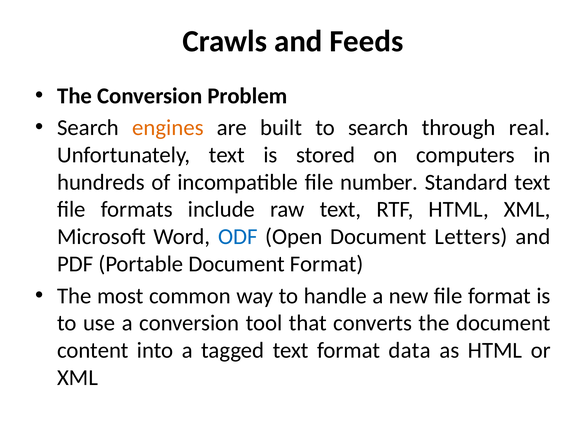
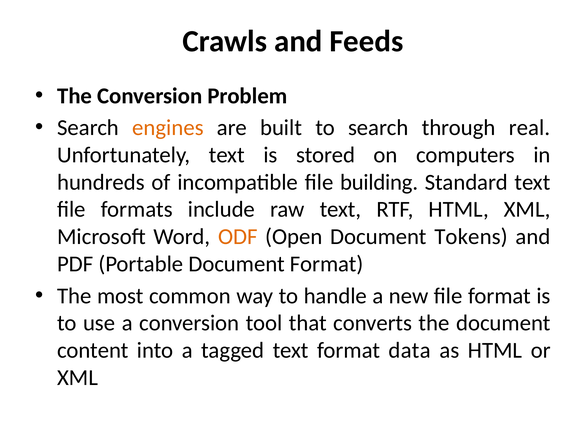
number: number -> building (379, 182)
ODF colour: blue -> orange (238, 237)
Letters: Letters -> Tokens (471, 237)
